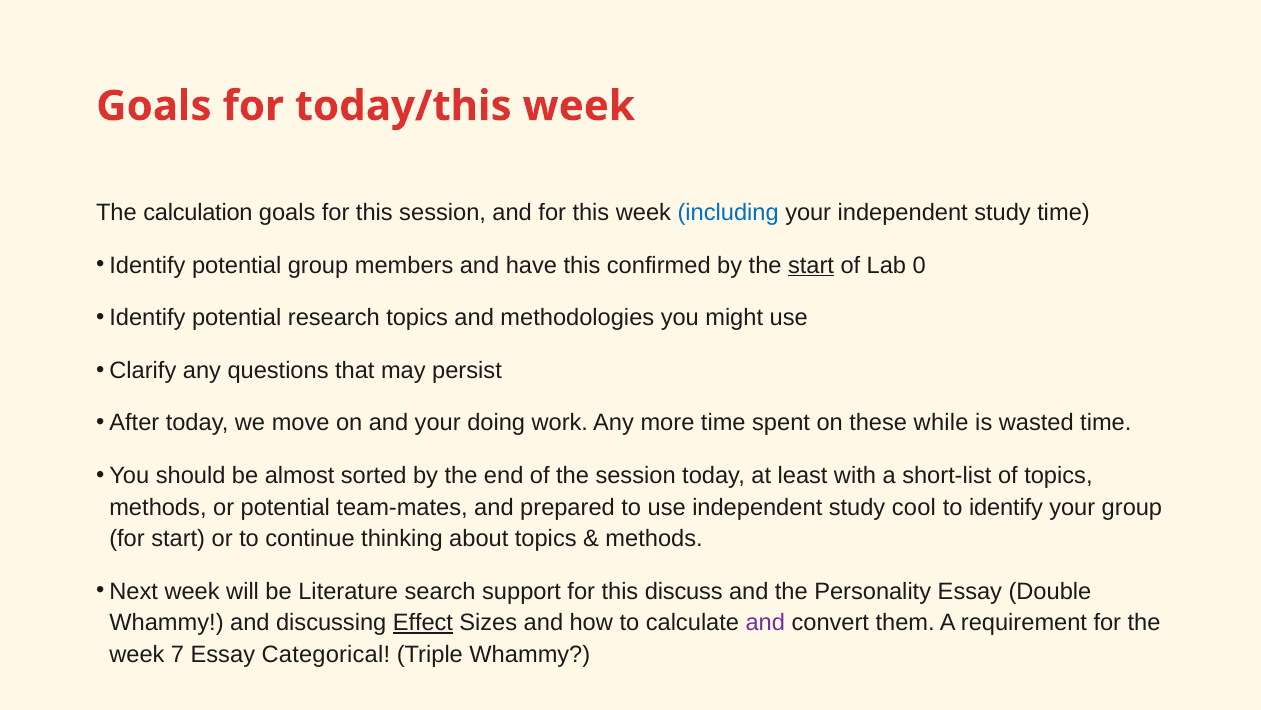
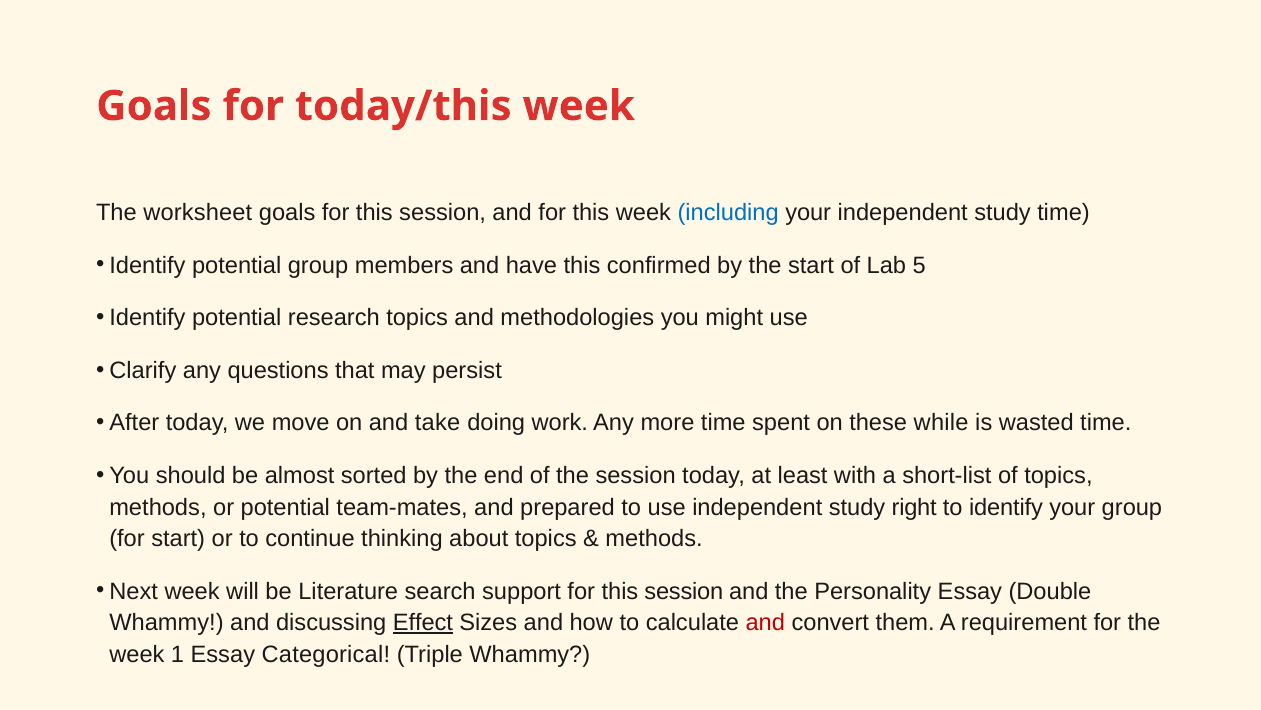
calculation: calculation -> worksheet (198, 213)
start underline: present -> none (811, 265)
0: 0 -> 5 (919, 265)
and your: your -> take (438, 423)
cool: cool -> right (914, 507)
support for this discuss: discuss -> session (684, 591)
and colour: purple -> red (765, 622)
7: 7 -> 1 (178, 654)
